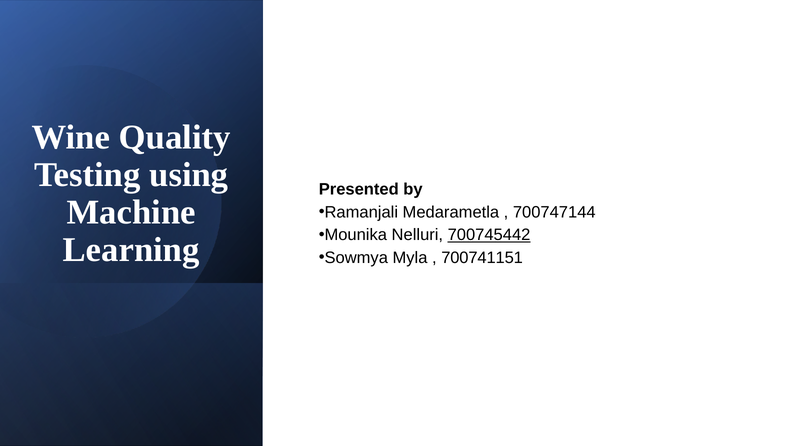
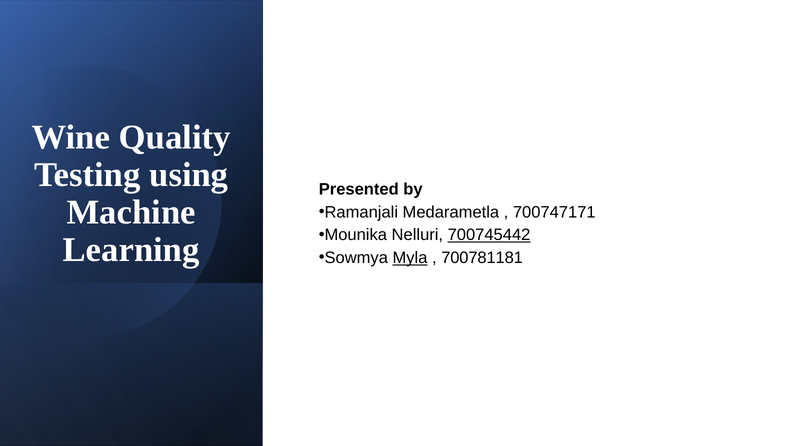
700747144: 700747144 -> 700747171 (554, 212)
Myla underline: none -> present (410, 258)
700741151: 700741151 -> 700781181 (482, 258)
